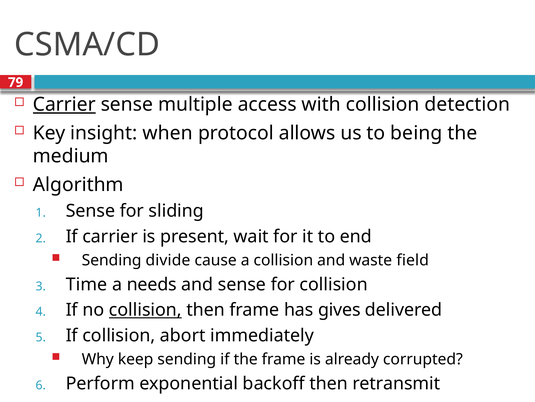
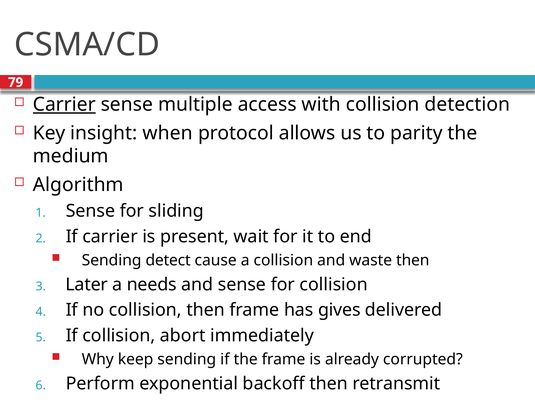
being: being -> parity (416, 133)
divide: divide -> detect (168, 260)
waste field: field -> then (413, 260)
Time: Time -> Later (87, 284)
collision underline: present -> none (145, 309)
